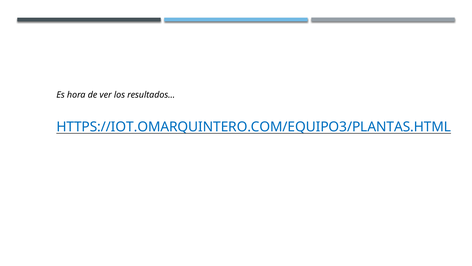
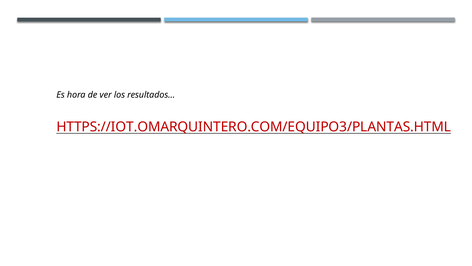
HTTPS://IOT.OMARQUINTERO.COM/EQUIPO3/PLANTAS.HTML colour: blue -> red (254, 127)
